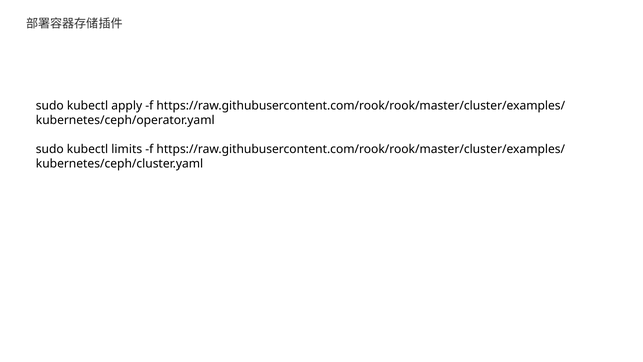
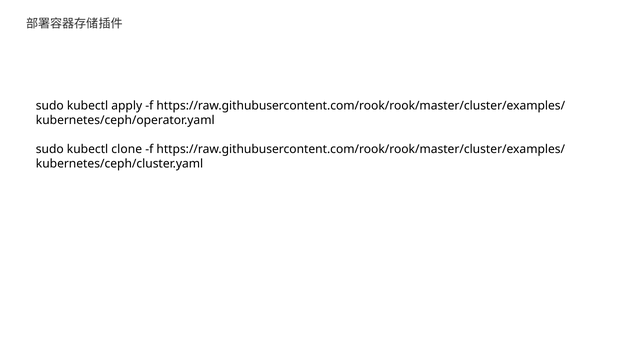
limits: limits -> clone (127, 149)
